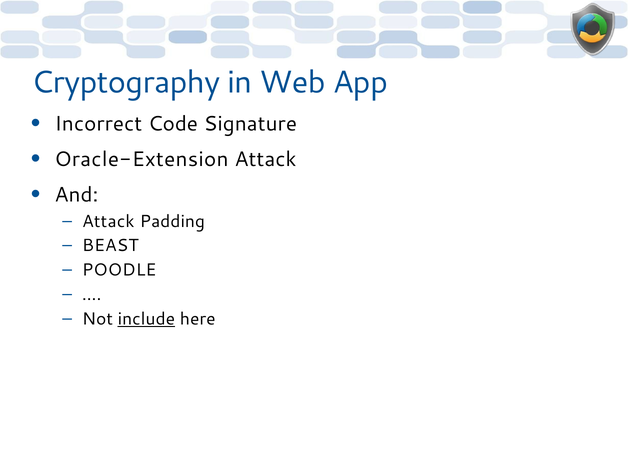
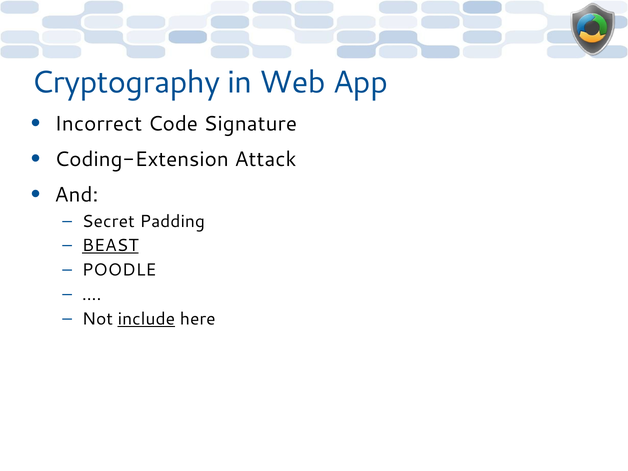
Oracle-Extension: Oracle-Extension -> Coding-Extension (142, 159)
Attack: Attack -> Secret (108, 221)
BEAST underline: none -> present (110, 246)
